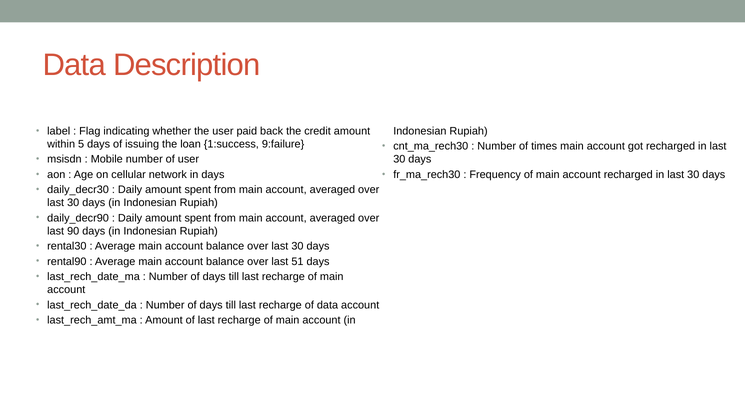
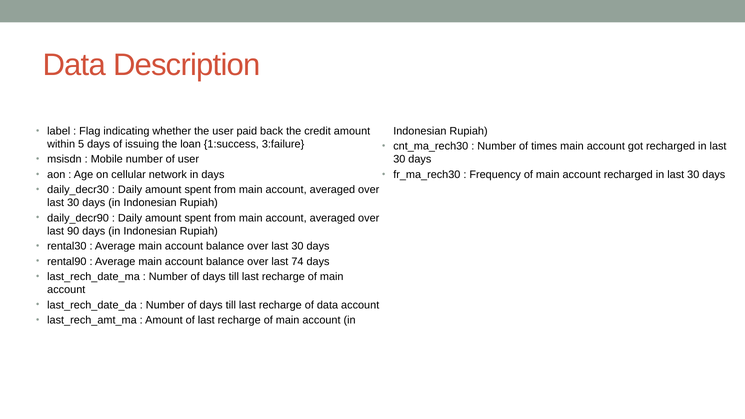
9:failure: 9:failure -> 3:failure (283, 144)
51: 51 -> 74 (297, 262)
